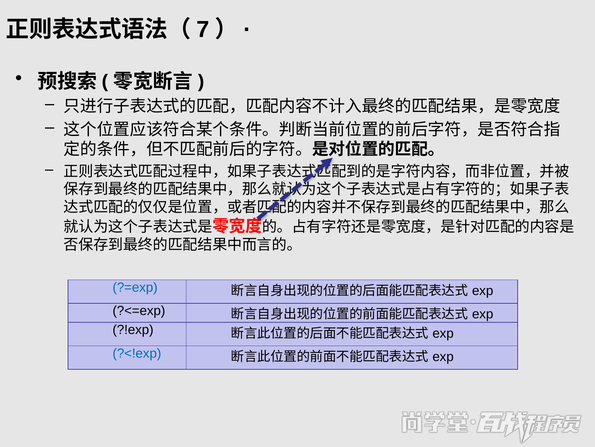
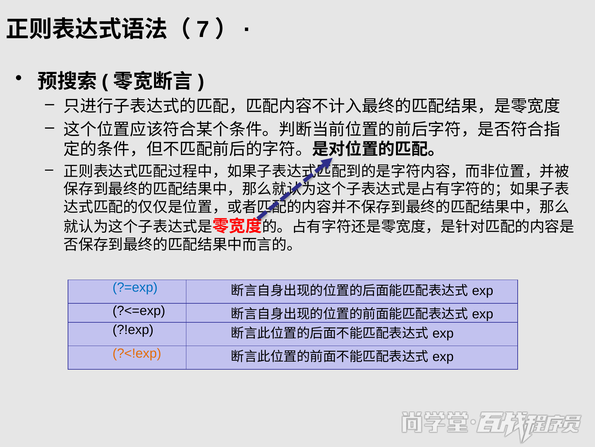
?<!exp colour: blue -> orange (137, 353)
